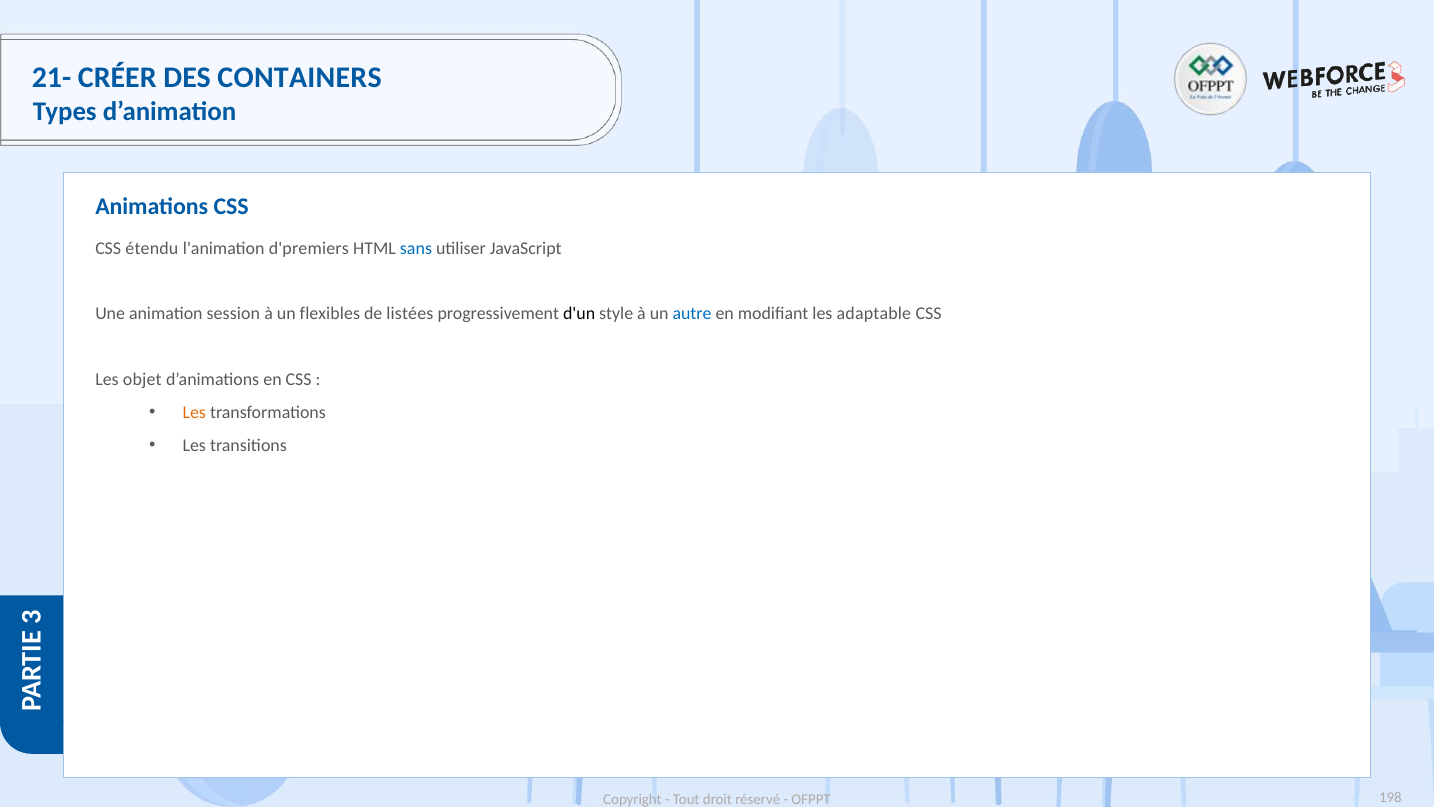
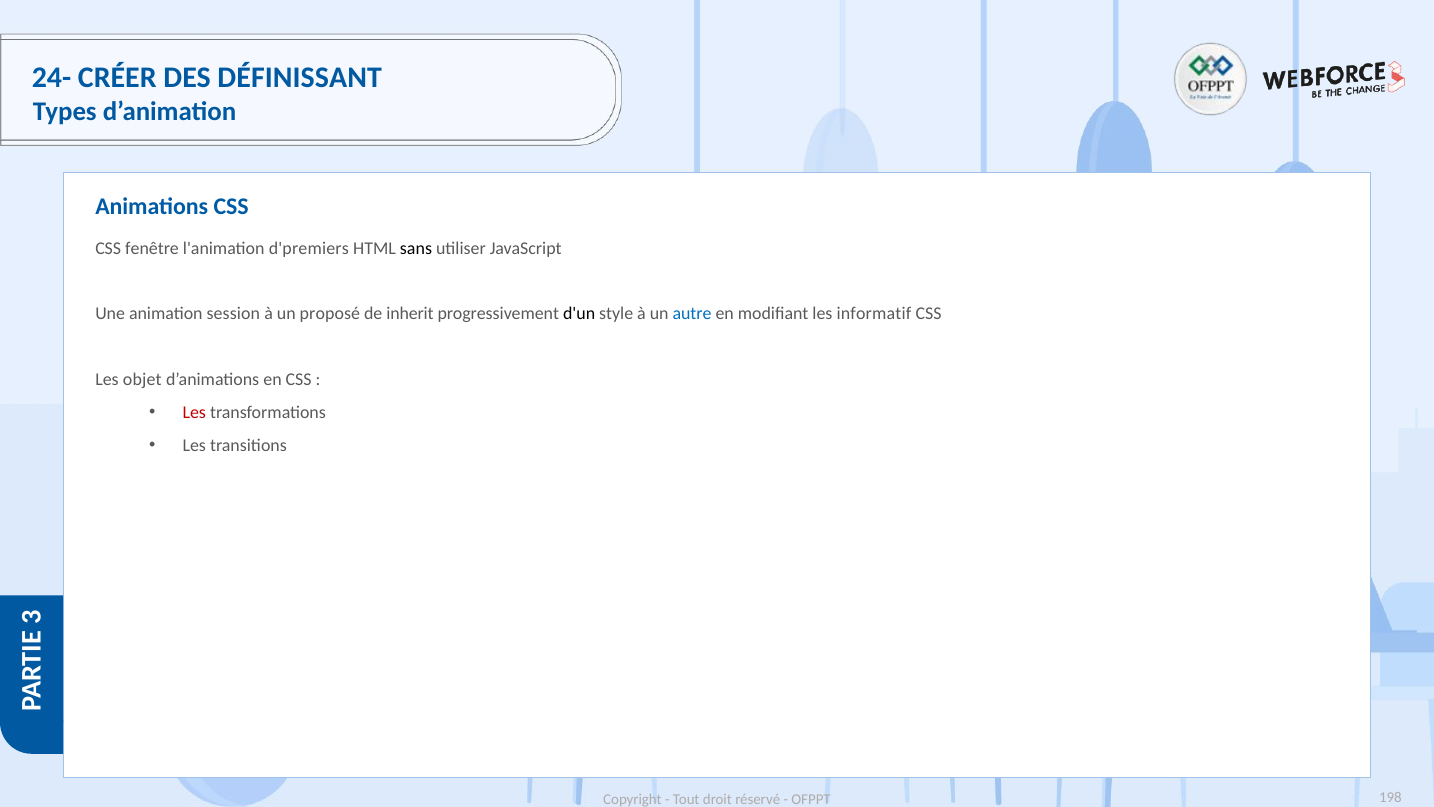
21-: 21- -> 24- (51, 77)
CONTAINERS: CONTAINERS -> DÉFINISSANT (300, 77)
étendu: étendu -> fenêtre (152, 248)
sans colour: blue -> black (416, 248)
flexibles: flexibles -> proposé (330, 314)
listées: listées -> inherit (410, 314)
adaptable: adaptable -> informatif (874, 314)
Les colour: orange -> red (194, 412)
